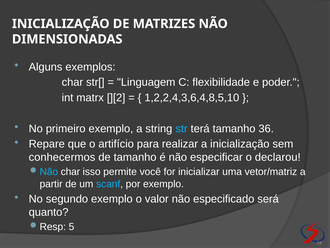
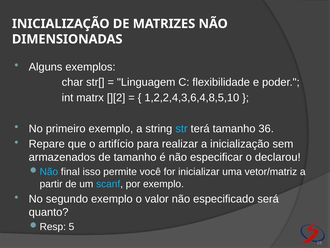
conhecermos: conhecermos -> armazenados (62, 157)
char: char -> final (70, 172)
